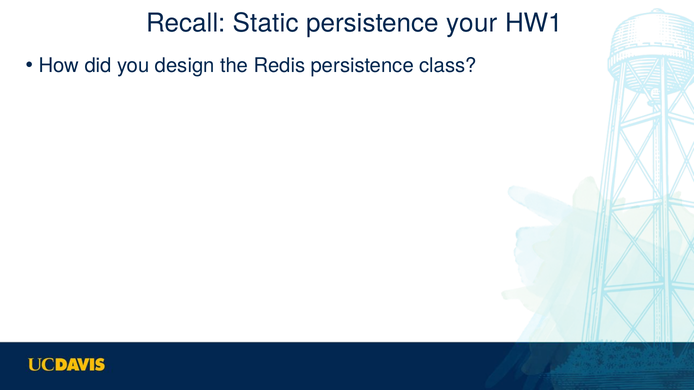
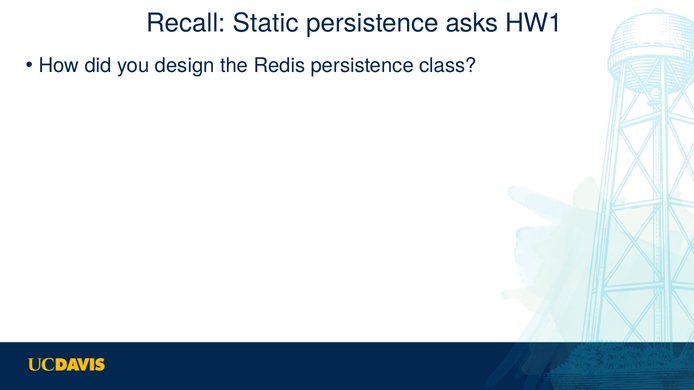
your: your -> asks (472, 23)
